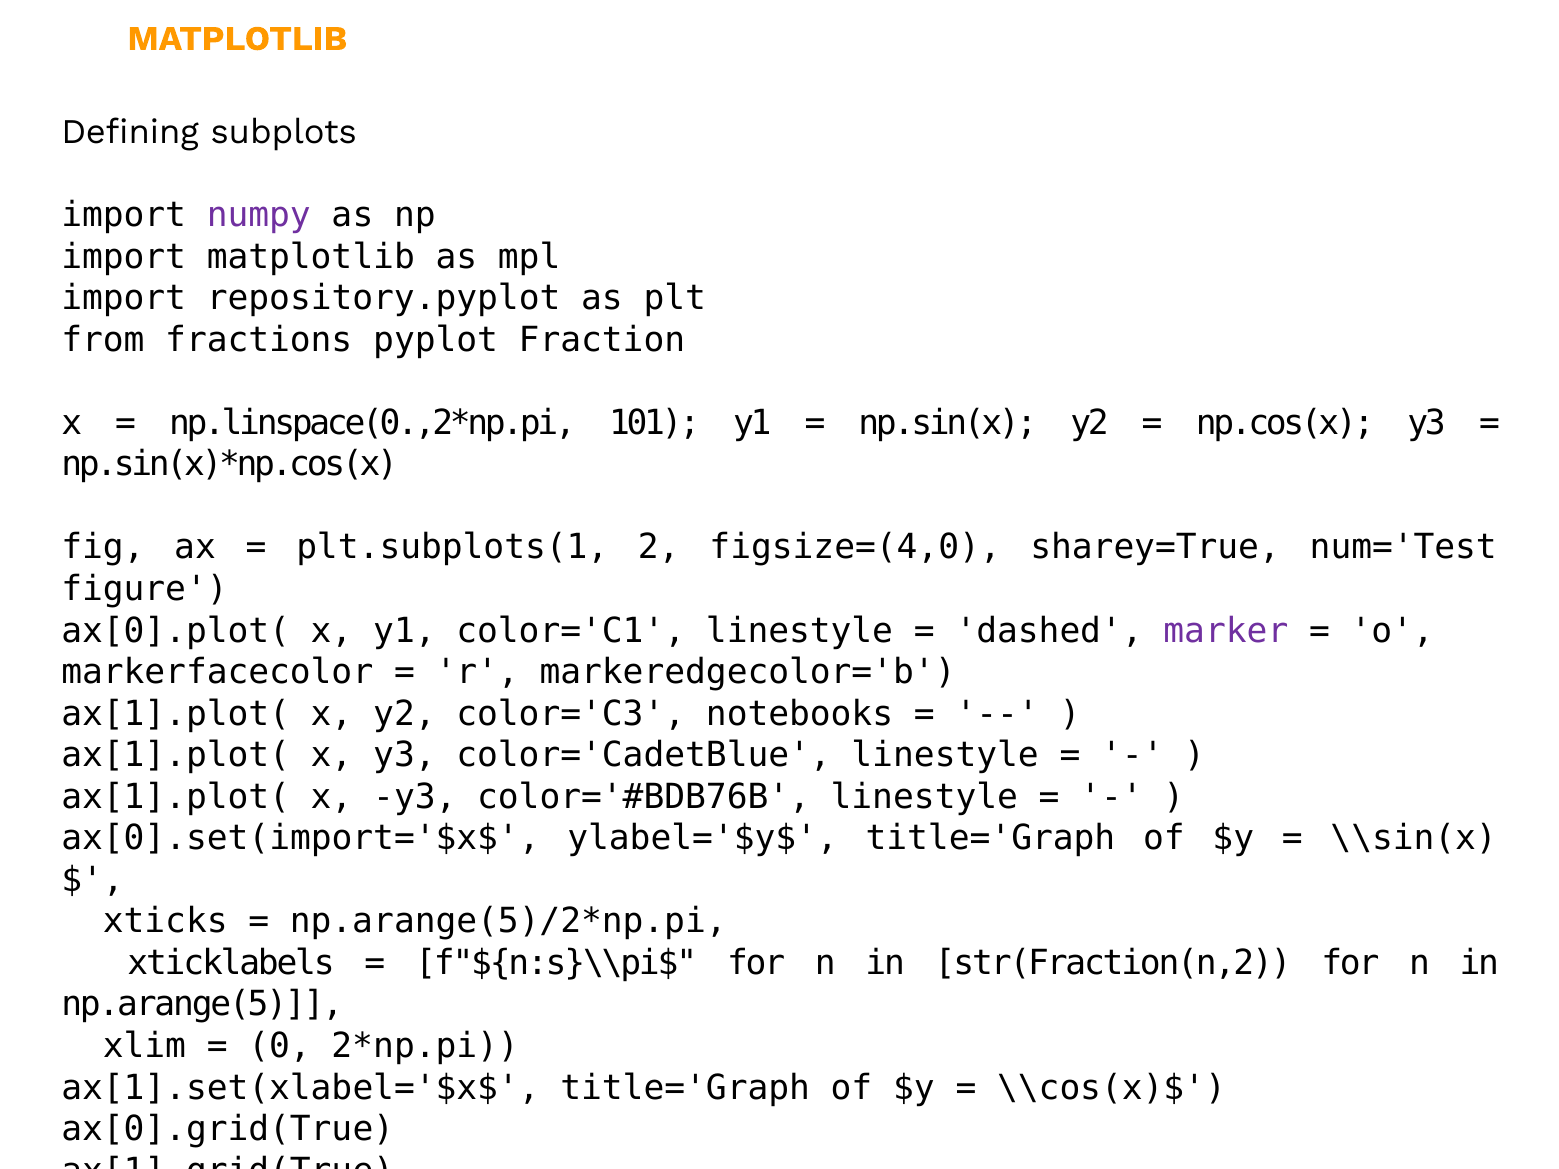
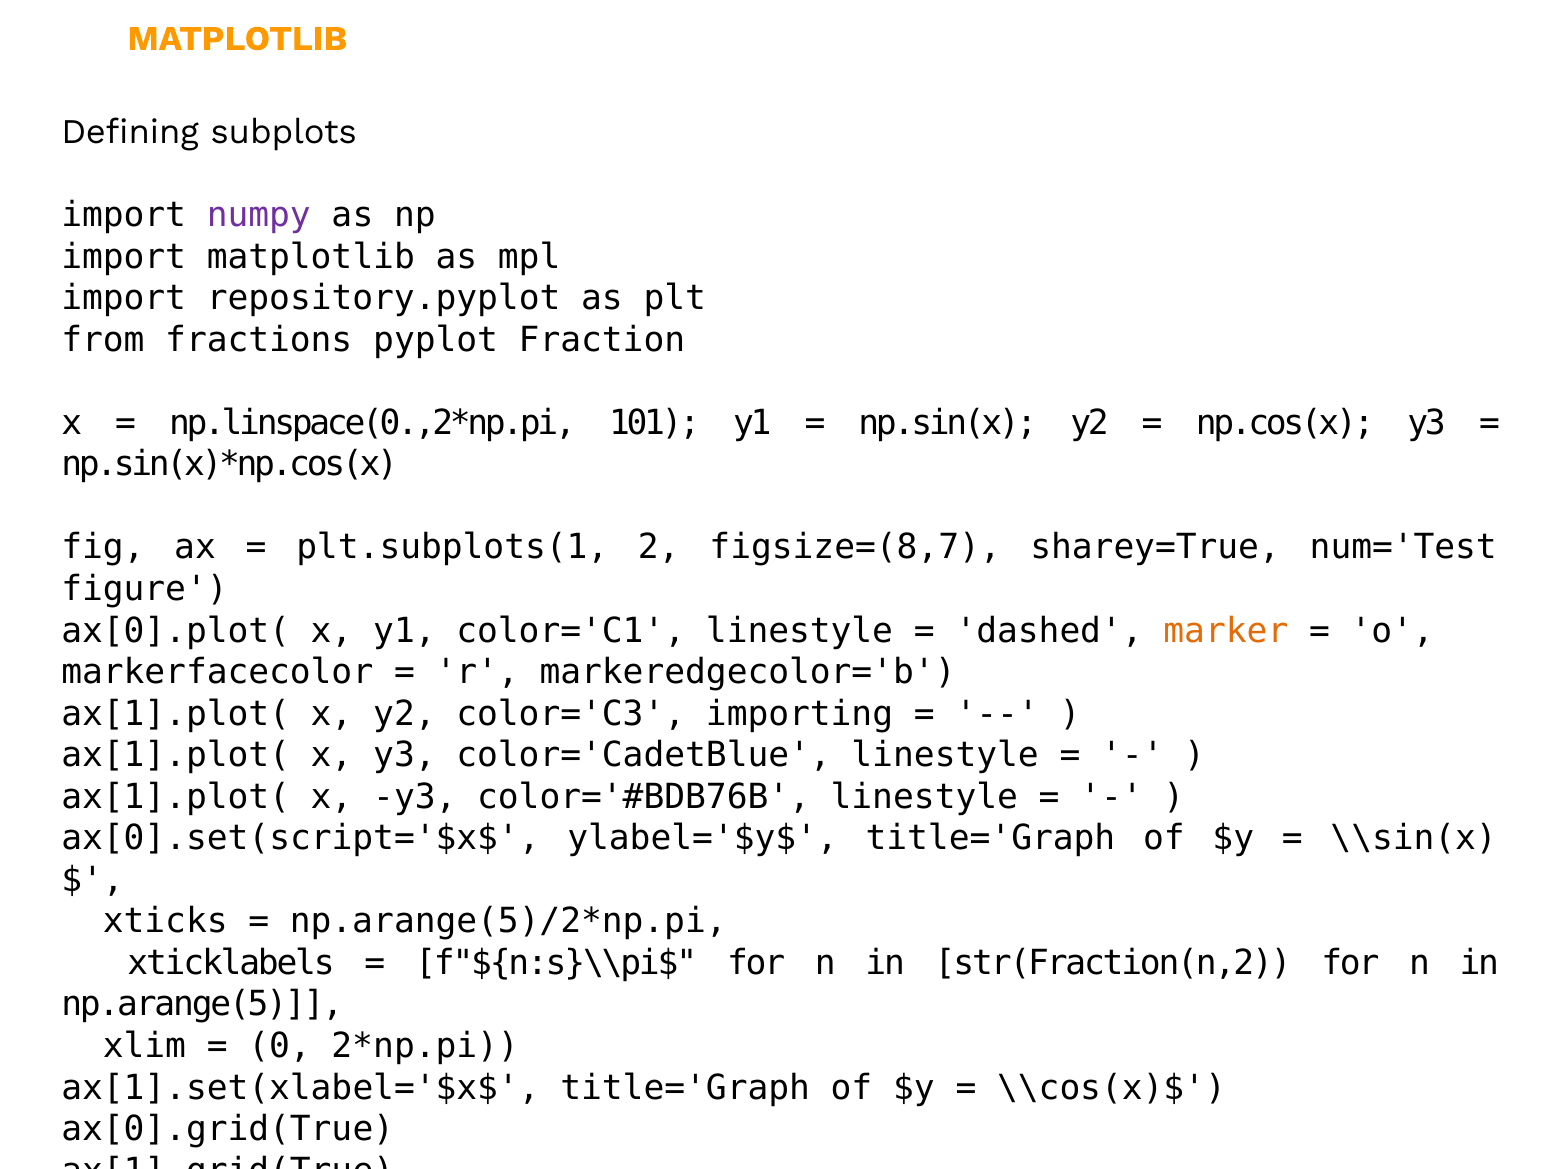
figsize=(4,0: figsize=(4,0 -> figsize=(8,7 (855, 548)
marker colour: purple -> orange (1226, 631)
notebooks: notebooks -> importing (800, 714)
ax[0].set(import='$x$: ax[0].set(import='$x$ -> ax[0].set(script='$x$ (300, 839)
